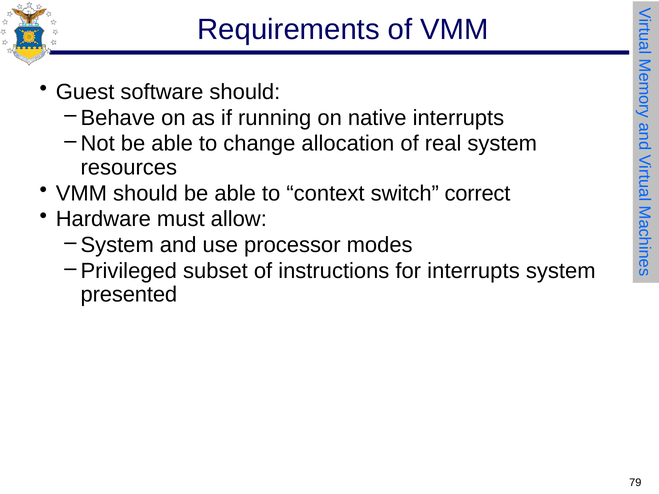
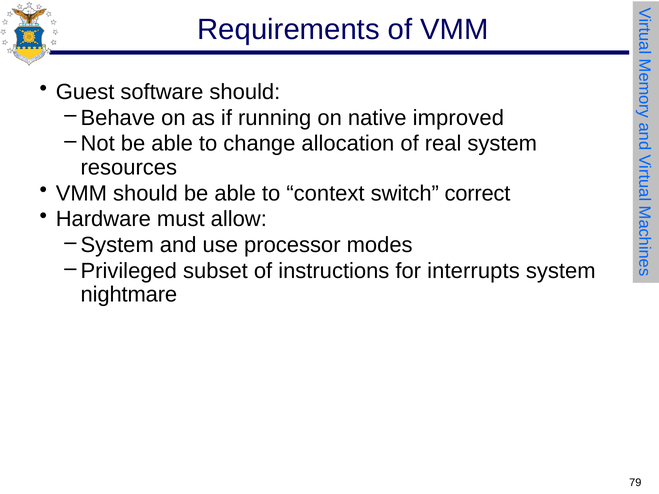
native interrupts: interrupts -> improved (458, 118)
presented: presented -> nightmare (129, 295)
